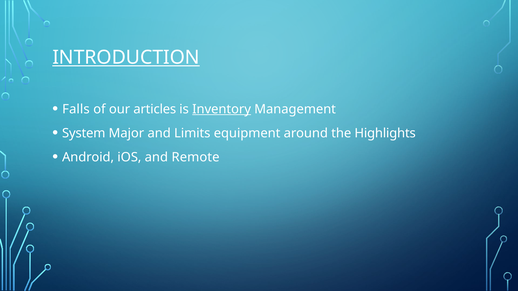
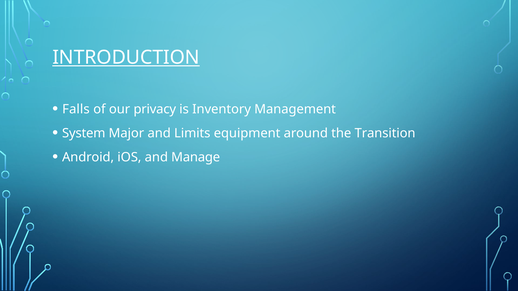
articles: articles -> privacy (155, 109)
Inventory underline: present -> none (222, 109)
Highlights: Highlights -> Transition (385, 133)
Remote: Remote -> Manage (196, 157)
